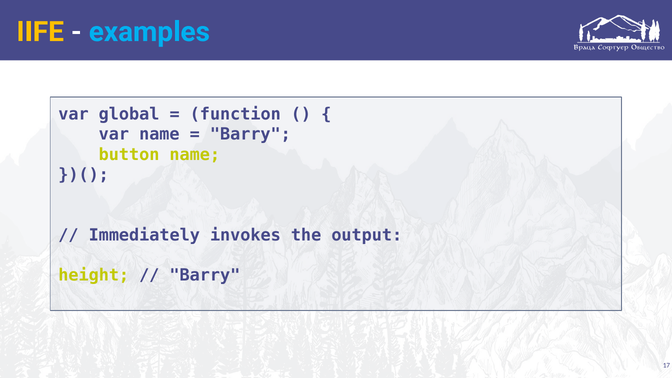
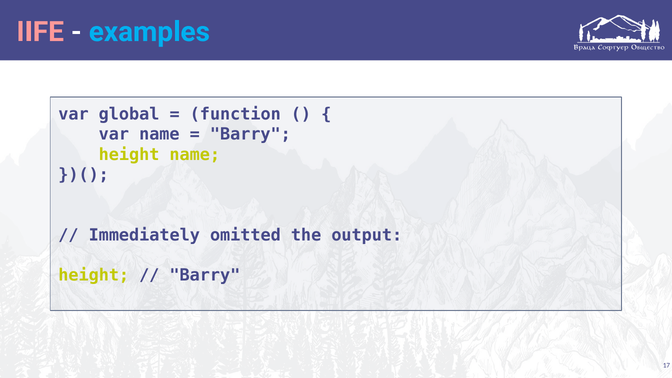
IIFE colour: yellow -> pink (40, 32)
button: button -> height (129, 154)
invokes: invokes -> omitted (245, 235)
